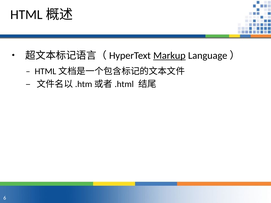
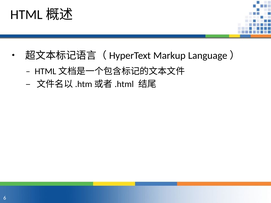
Markup underline: present -> none (169, 56)
